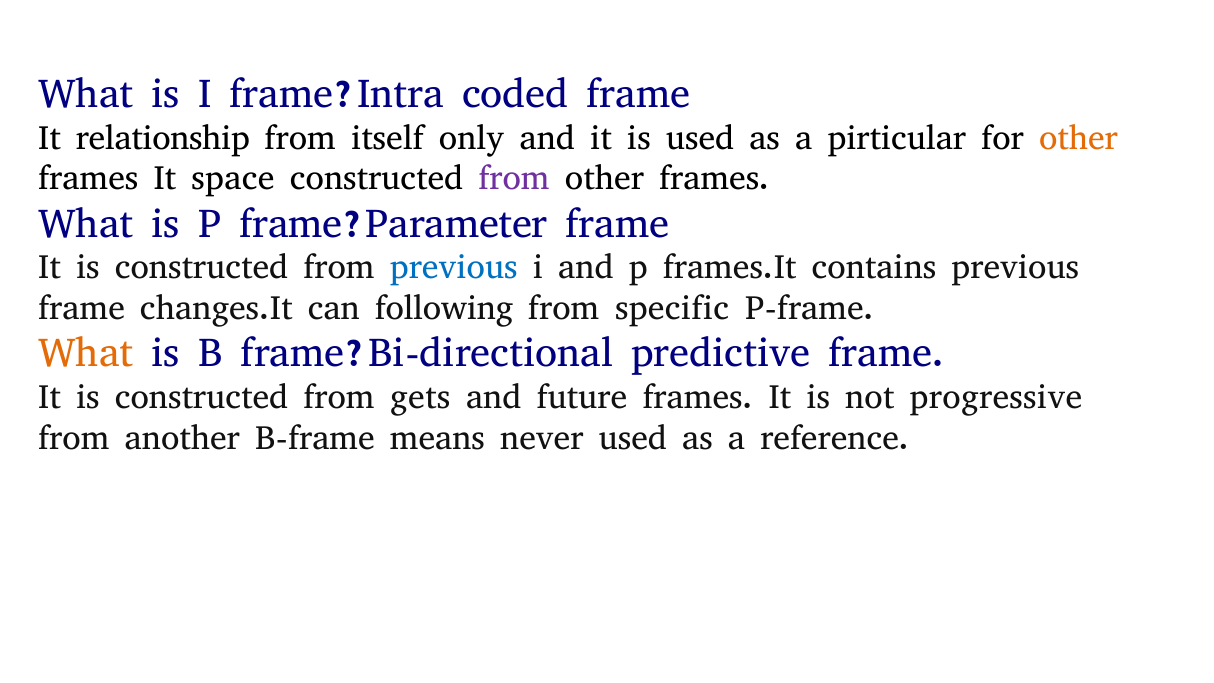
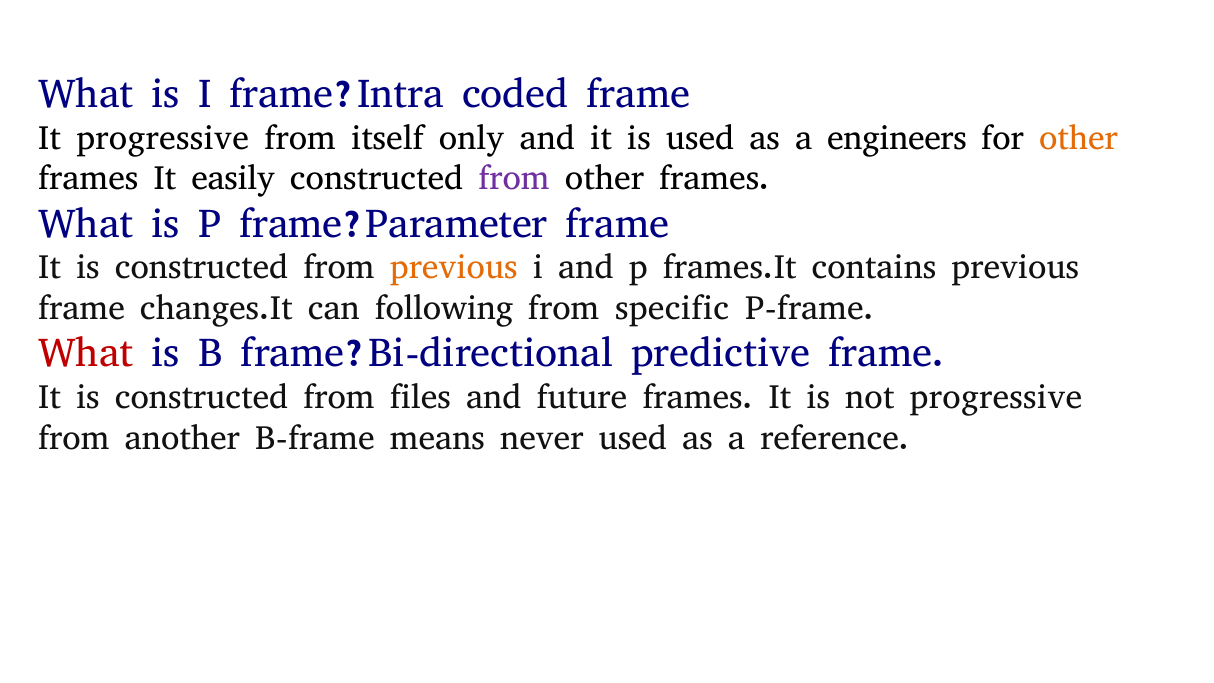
It relationship: relationship -> progressive (163, 138)
pirticular: pirticular -> engineers (897, 138)
space: space -> easily (233, 179)
previous colour: blue -> orange (454, 268)
What colour: orange -> red (86, 353)
gets: gets -> files (420, 397)
